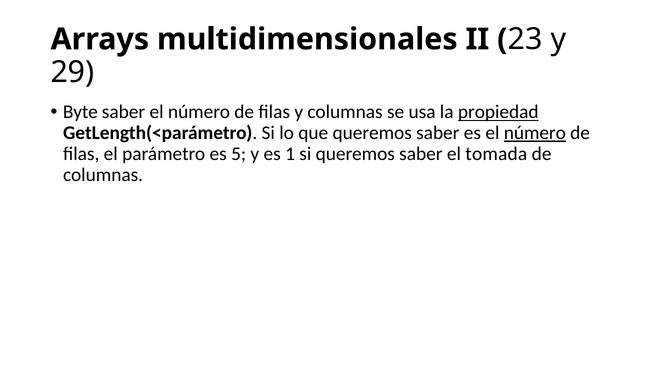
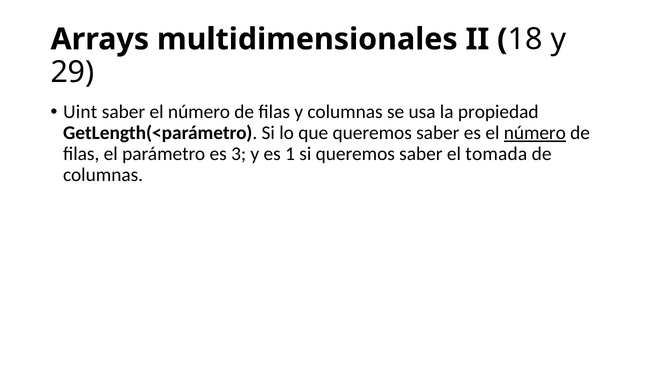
23: 23 -> 18 (525, 39)
Byte: Byte -> Uint (80, 112)
propiedad underline: present -> none (498, 112)
5: 5 -> 3 (239, 154)
